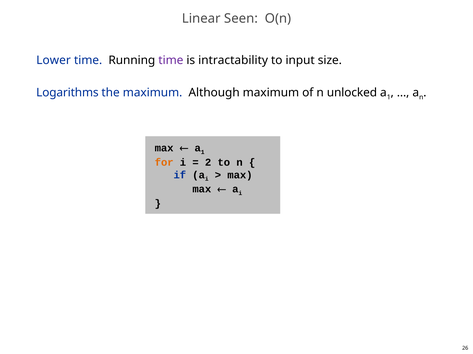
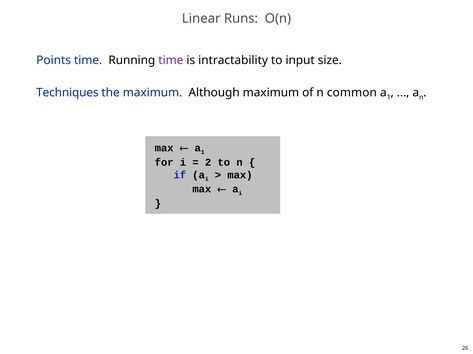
Seen: Seen -> Runs (241, 19)
Lower: Lower -> Points (54, 60)
Logarithms: Logarithms -> Techniques (67, 93)
unlocked: unlocked -> common (352, 93)
for colour: orange -> black (164, 163)
